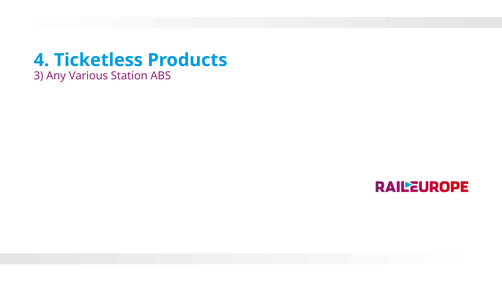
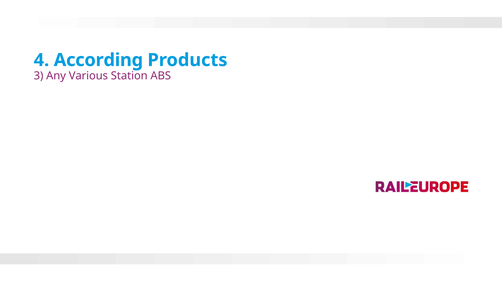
Ticketless: Ticketless -> According (98, 60)
